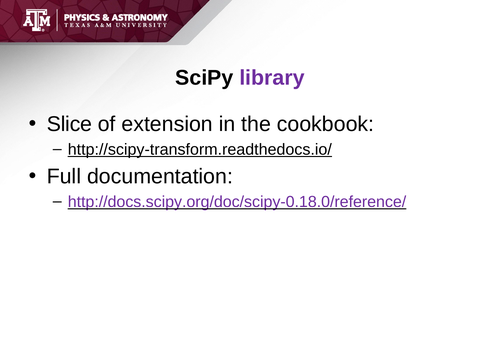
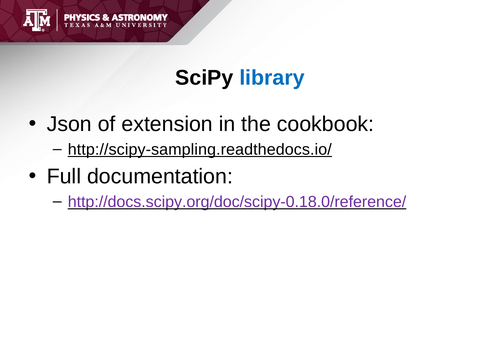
library colour: purple -> blue (272, 78)
Slice: Slice -> Json (69, 124)
http://scipy-transform.readthedocs.io/: http://scipy-transform.readthedocs.io/ -> http://scipy-sampling.readthedocs.io/ (200, 149)
